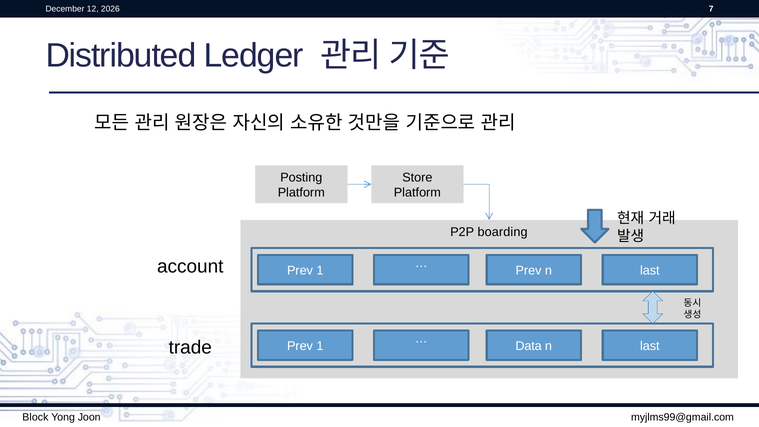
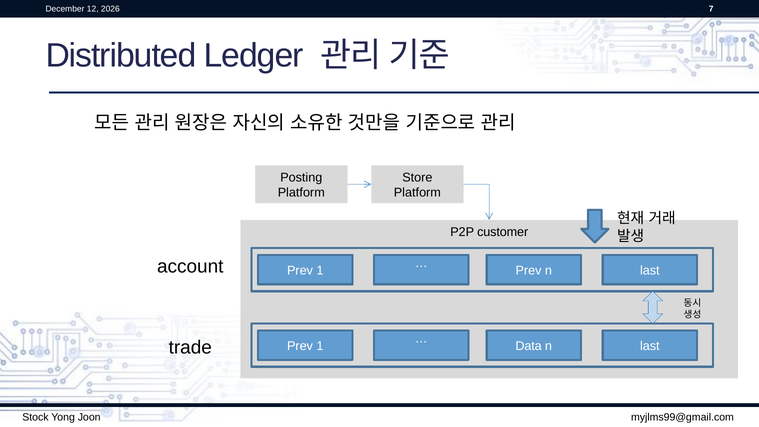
boarding: boarding -> customer (503, 232)
Block: Block -> Stock (35, 417)
